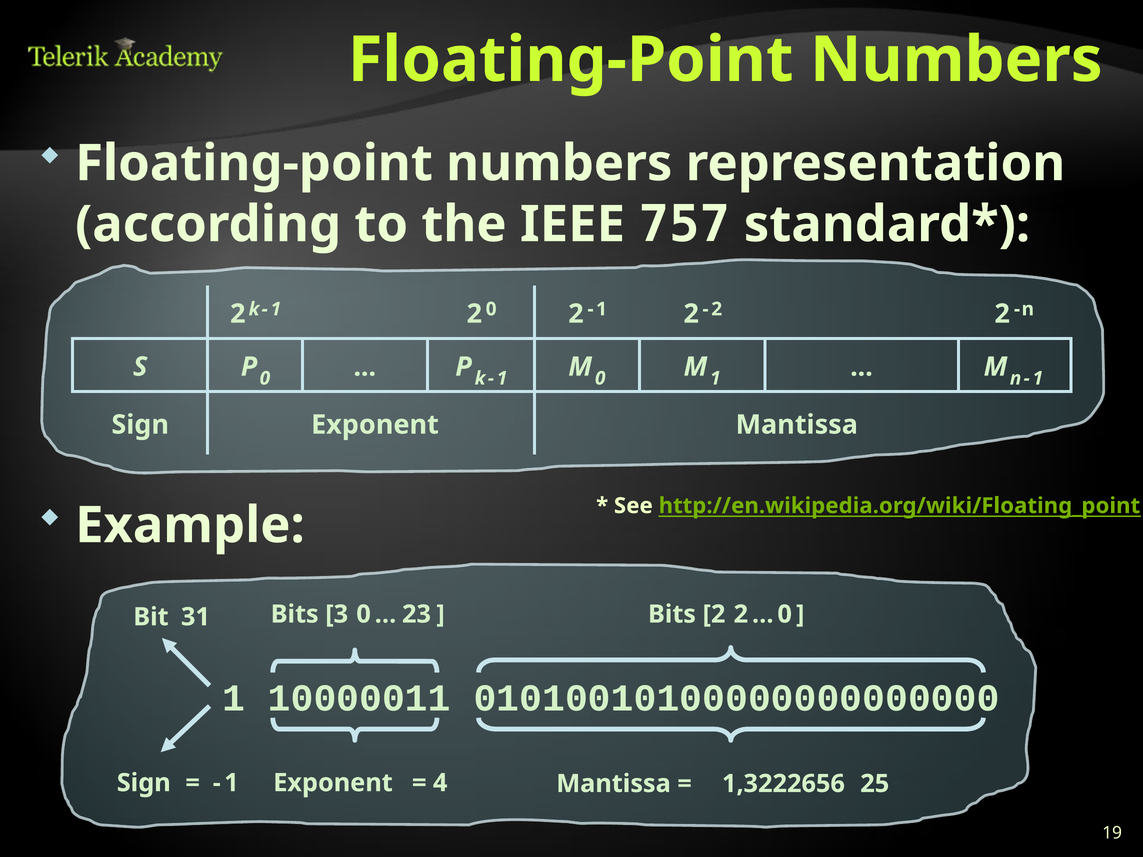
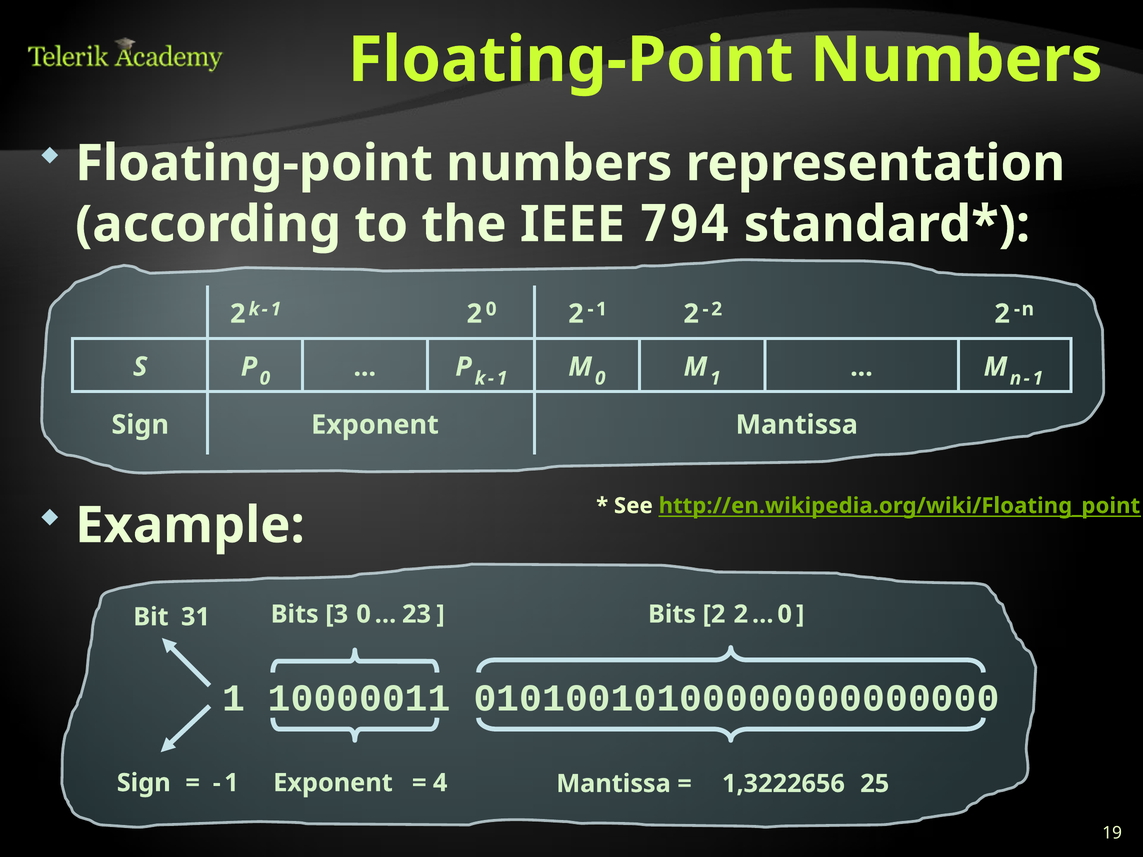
757: 757 -> 794 (685, 224)
